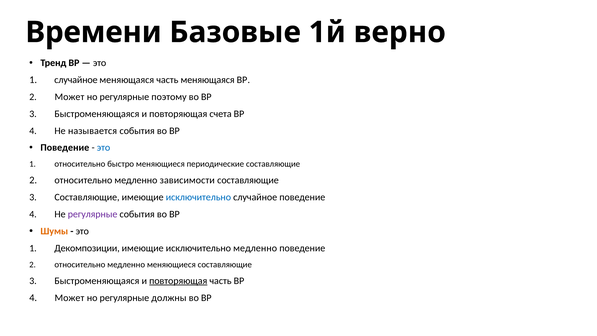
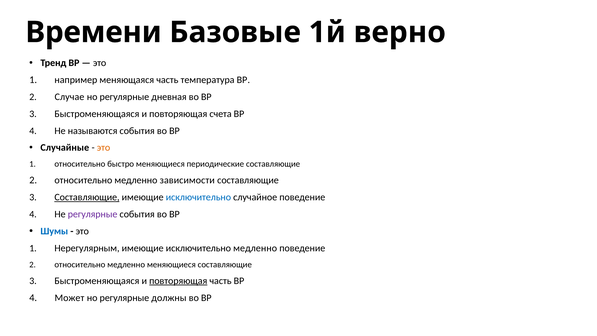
случайное: случайное -> например (76, 80)
часть меняющаяся: меняющаяся -> температура (208, 80)
Может: Может -> Случае (69, 97)
поэтому: поэтому -> дневная (169, 97)
называется: называется -> называются (93, 131)
Поведение: Поведение -> Случайные (65, 148)
это colour: blue -> orange (103, 148)
Составляющие underline: none -> present (87, 197)
Шумы colour: orange -> blue (54, 231)
Декомпозиции: Декомпозиции -> Нерегулярным (87, 248)
